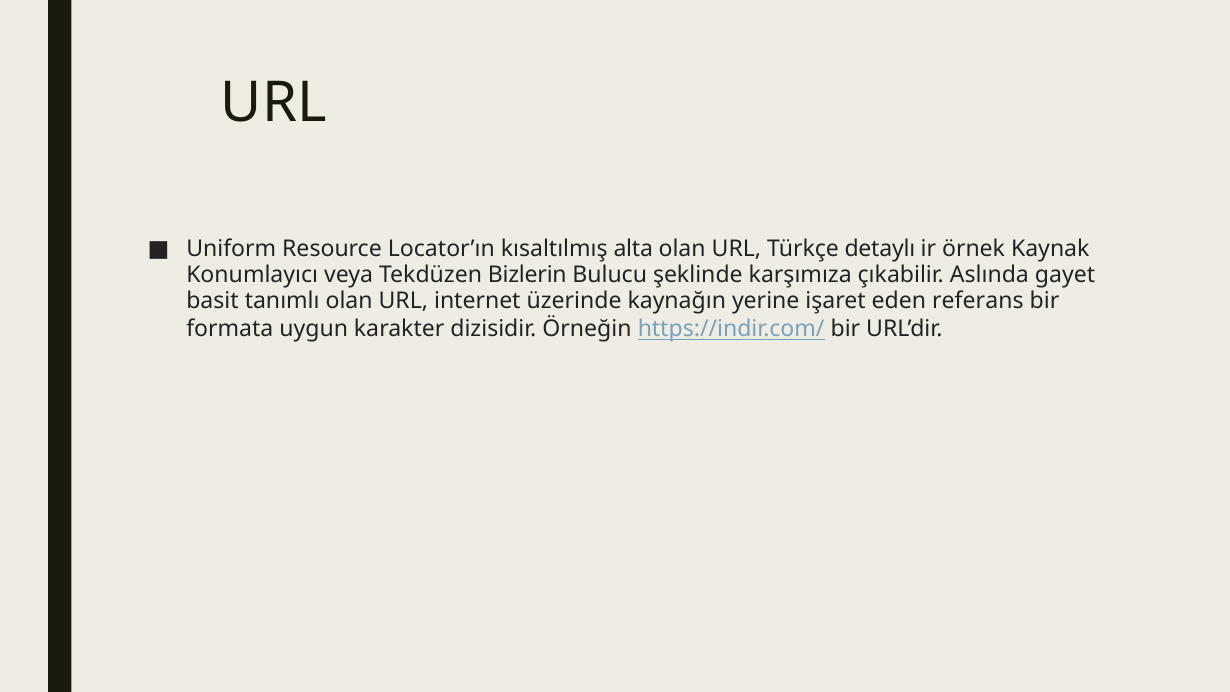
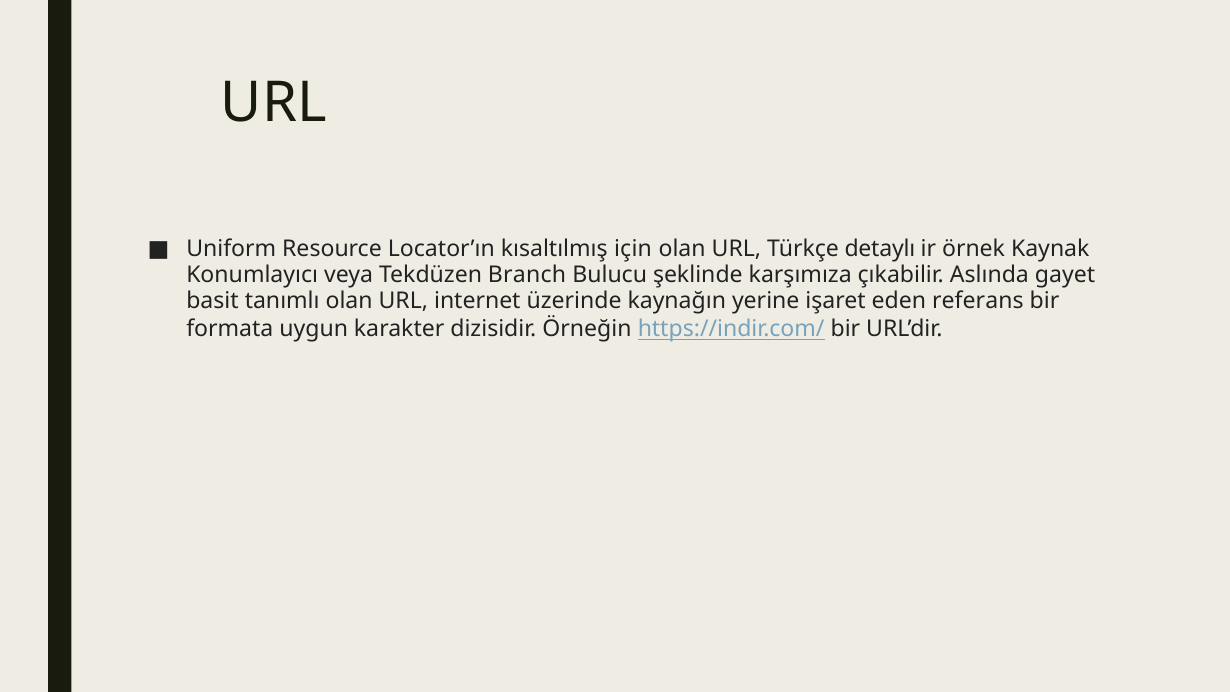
alta: alta -> için (633, 248)
Bizlerin: Bizlerin -> Branch (527, 274)
